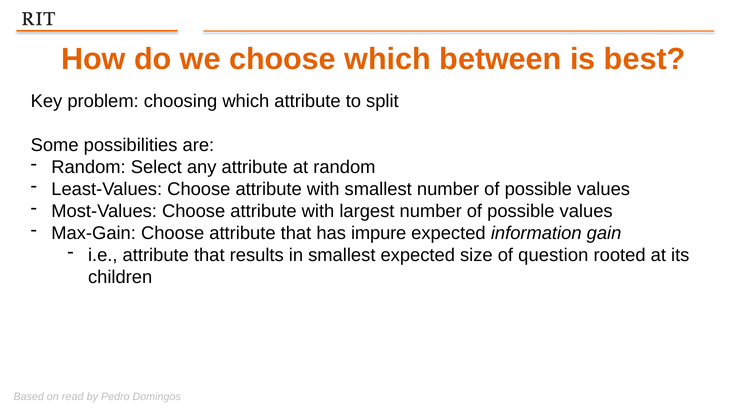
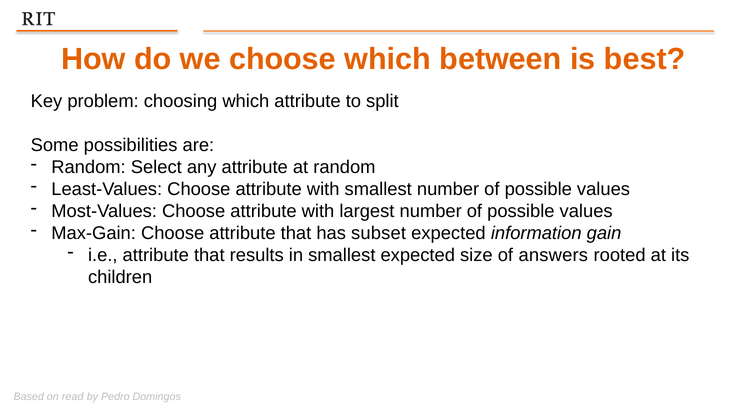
impure: impure -> subset (379, 233)
question: question -> answers (553, 255)
